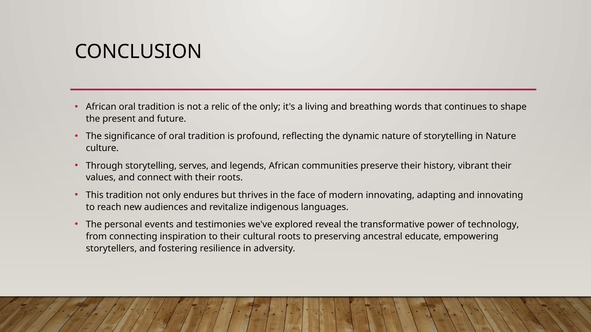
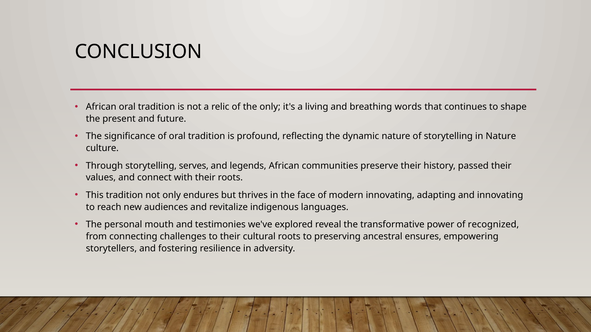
vibrant: vibrant -> passed (473, 166)
events: events -> mouth (159, 225)
technology: technology -> recognized (493, 225)
inspiration: inspiration -> challenges (183, 237)
educate: educate -> ensures (423, 237)
